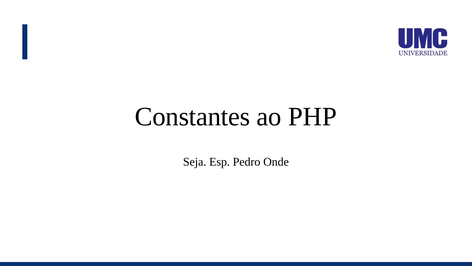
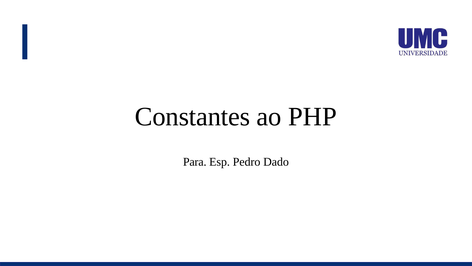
Seja: Seja -> Para (195, 162)
Onde: Onde -> Dado (276, 162)
